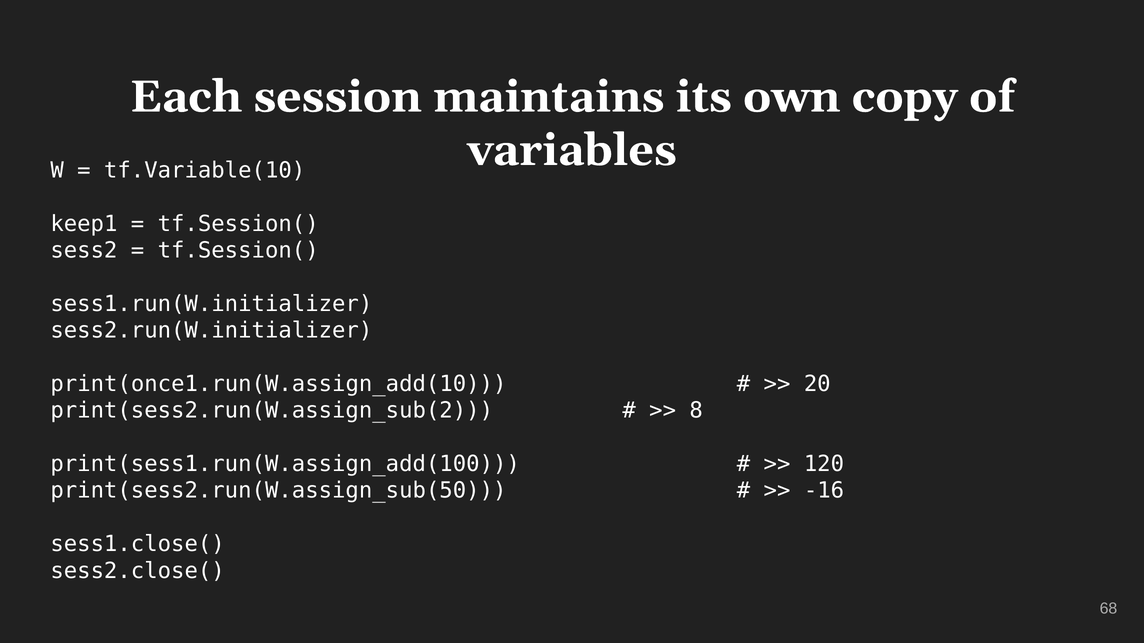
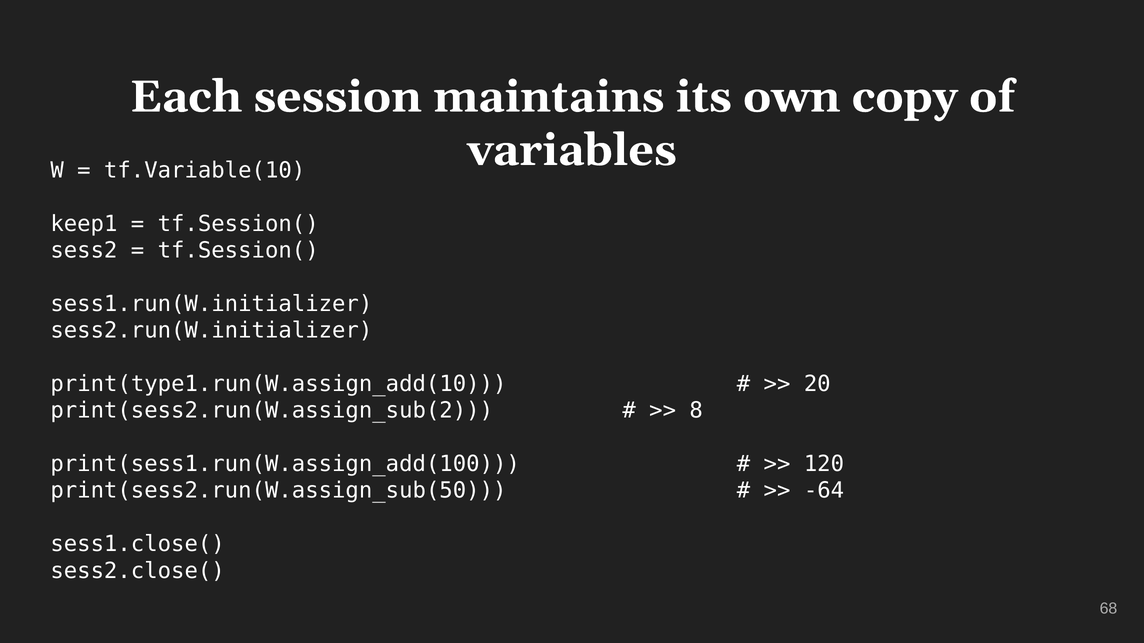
print(once1.run(W.assign_add(10: print(once1.run(W.assign_add(10 -> print(type1.run(W.assign_add(10 (278, 384)
-16: -16 -> -64 (824, 491)
